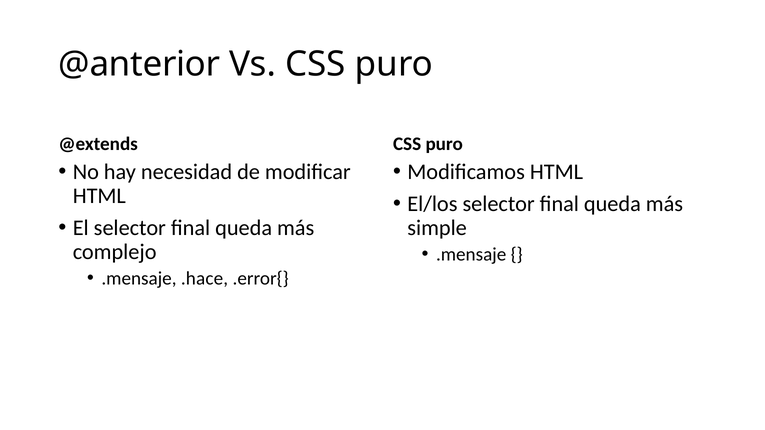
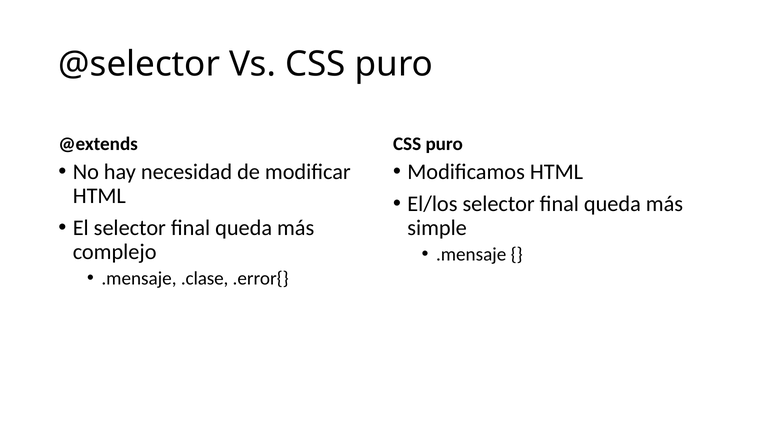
@anterior: @anterior -> @selector (139, 64)
.hace: .hace -> .clase (205, 279)
